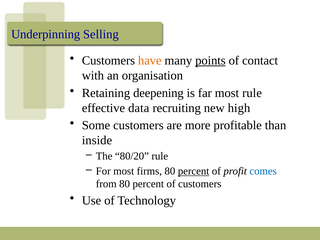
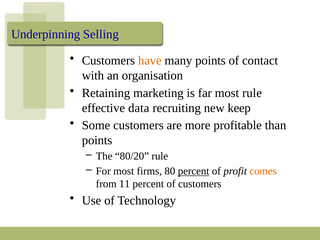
points underline: present -> none (210, 61)
deepening: deepening -> marketing (158, 93)
high: high -> keep (239, 108)
inside: inside -> points (97, 140)
comes colour: blue -> orange (263, 171)
from 80: 80 -> 11 (125, 184)
